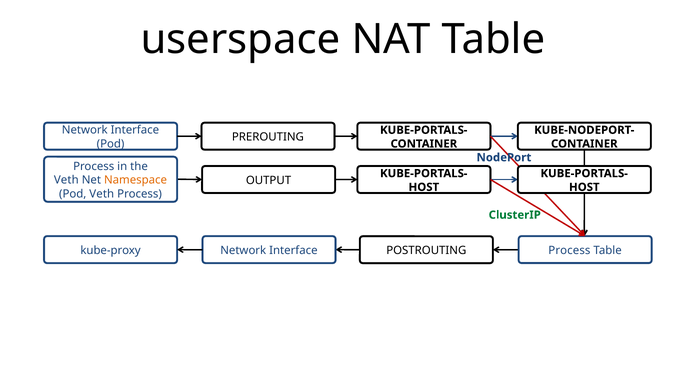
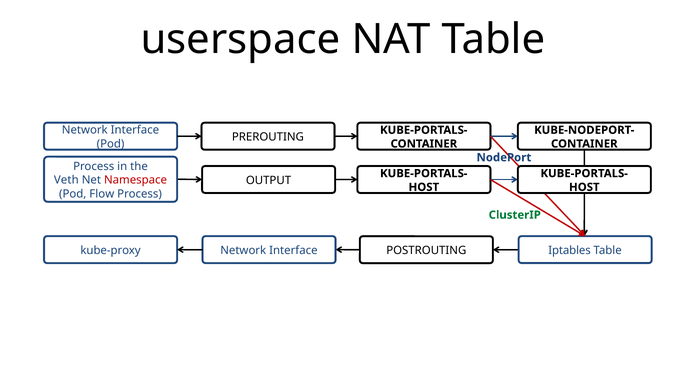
Namespace colour: orange -> red (136, 180)
Pod Veth: Veth -> Flow (102, 194)
Process: Process -> Iptables (570, 250)
